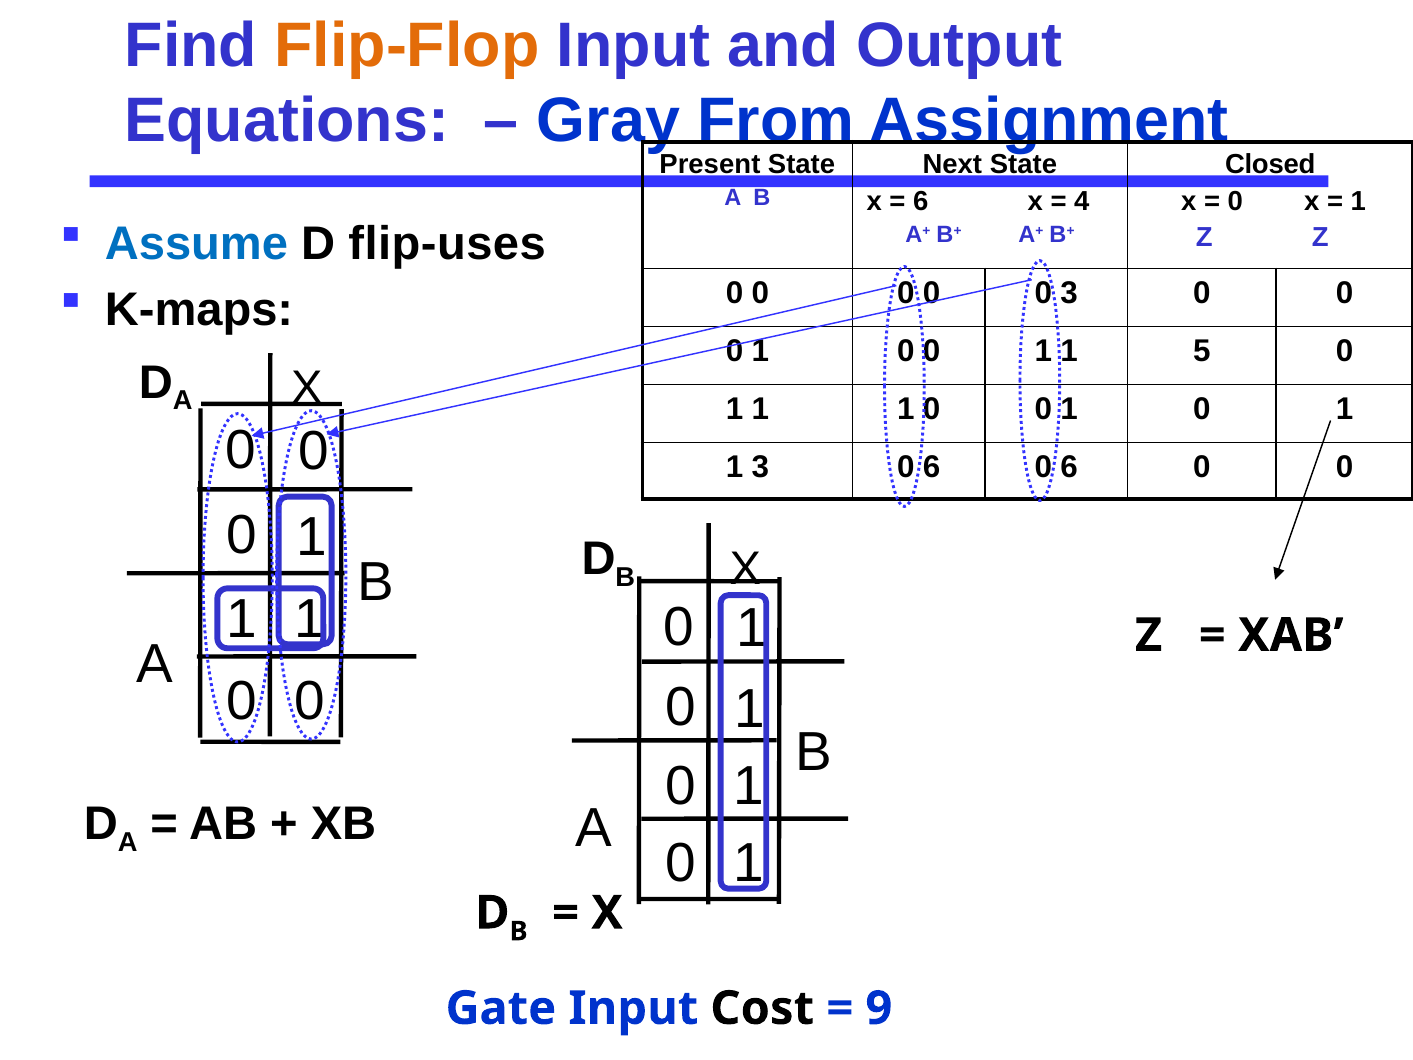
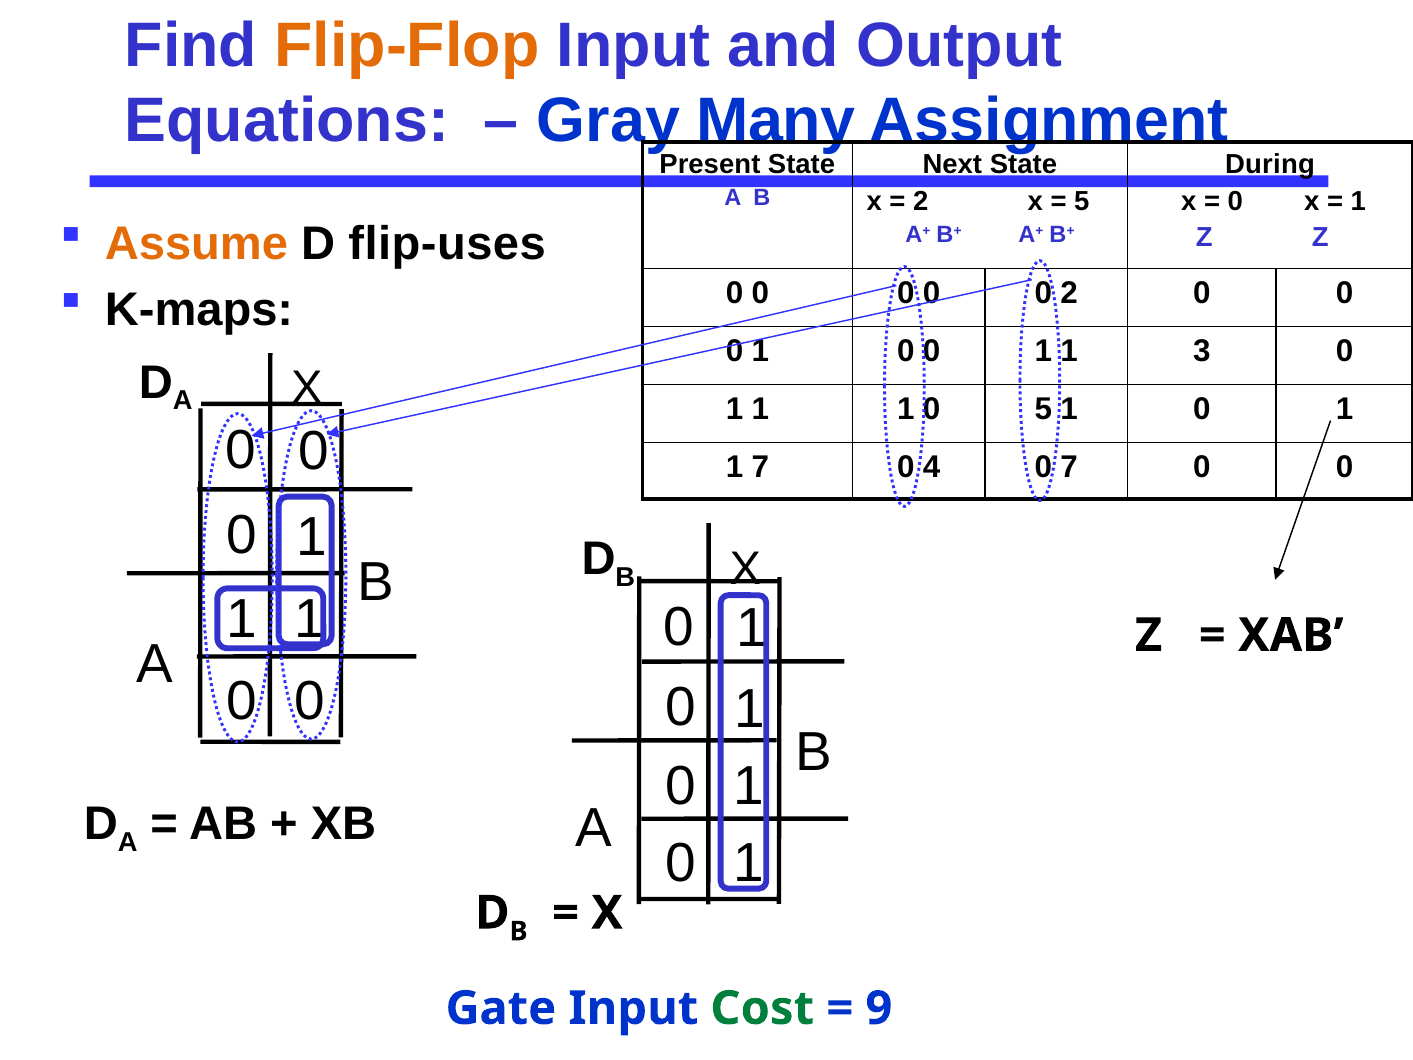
From: From -> Many (776, 121)
Closed: Closed -> During (1270, 165)
6: 6 -> 2 (921, 201)
4: 4 -> 5 (1082, 201)
Assume colour: blue -> orange (196, 244)
0 3: 3 -> 2 (1069, 293)
5: 5 -> 3 (1202, 351)
1 1 0 0: 0 -> 5 (1043, 409)
1 3: 3 -> 7 (760, 467)
6: 6 -> 4 (932, 467)
6: 6 -> 7 (1069, 467)
Cost colour: black -> green (762, 1008)
